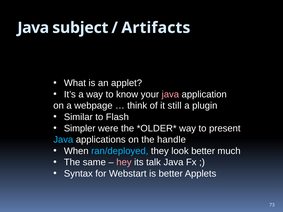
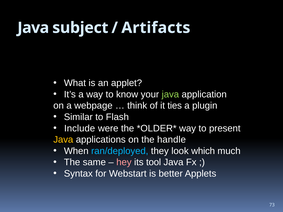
java colour: pink -> light green (170, 94)
still: still -> ties (175, 106)
Simpler: Simpler -> Include (80, 128)
Java colour: light blue -> yellow (63, 140)
look better: better -> which (203, 151)
talk: talk -> tool (154, 162)
